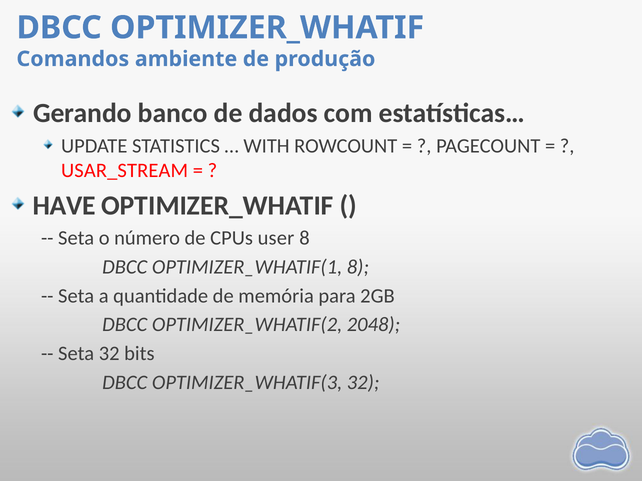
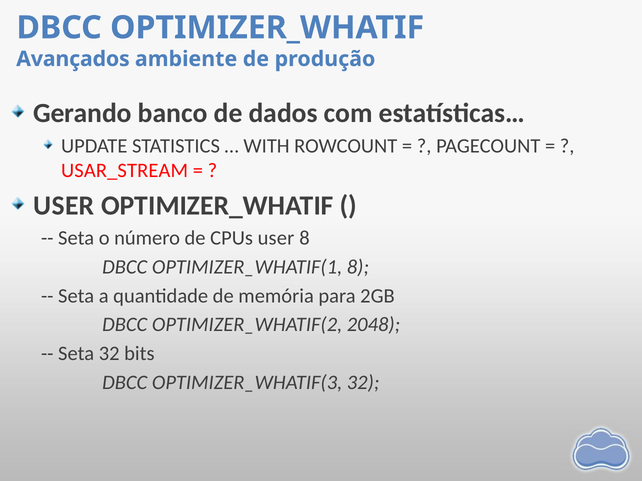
Comandos: Comandos -> Avançados (73, 59)
HAVE: HAVE -> USER (64, 206)
